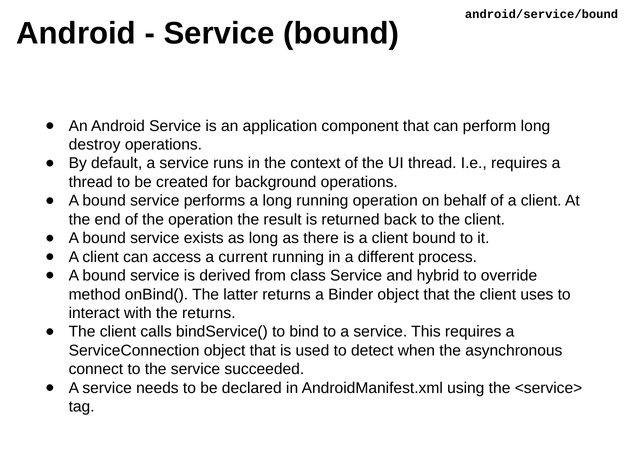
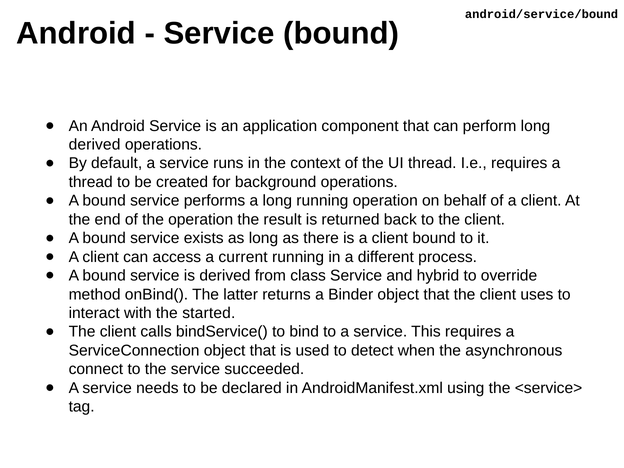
destroy: destroy -> derived (95, 145)
the returns: returns -> started (209, 313)
